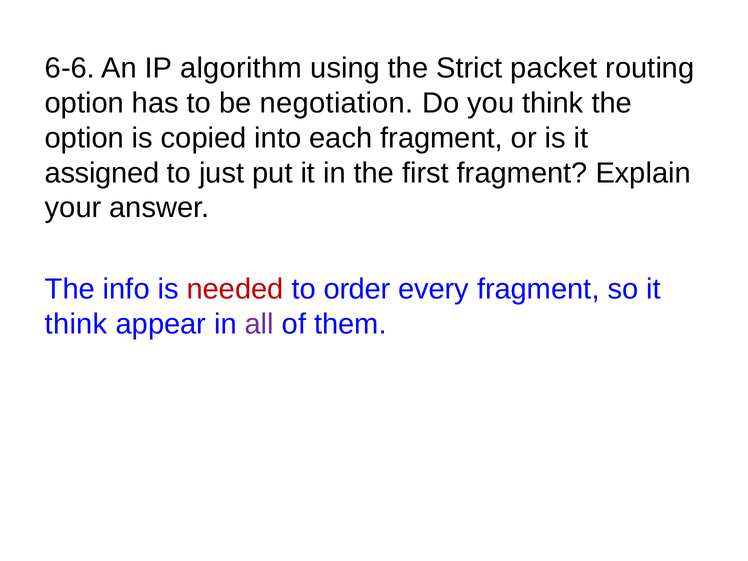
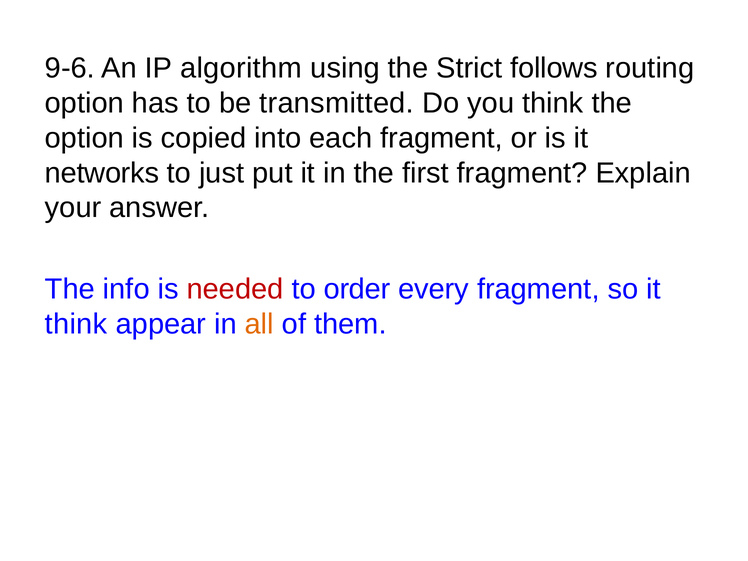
6-6: 6-6 -> 9-6 (70, 68)
packet: packet -> follows (554, 68)
negotiation: negotiation -> transmitted (337, 103)
assigned: assigned -> networks (102, 173)
all colour: purple -> orange (259, 324)
